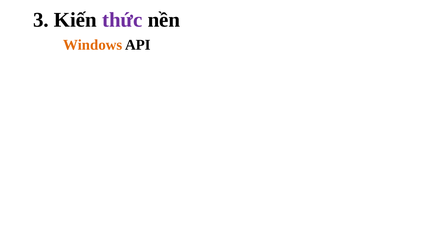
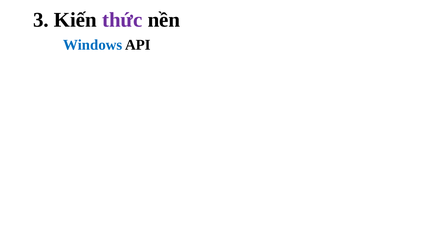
Windows colour: orange -> blue (93, 45)
